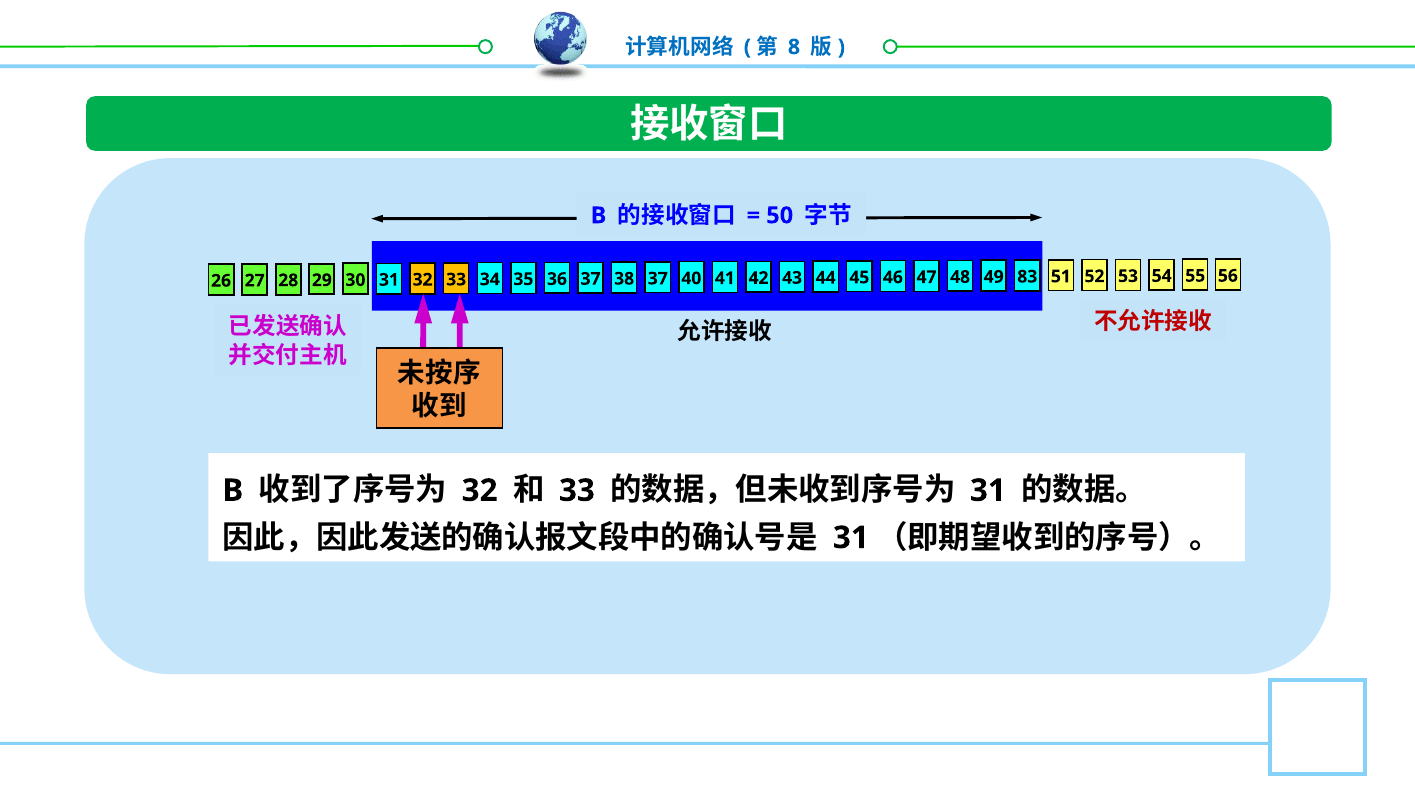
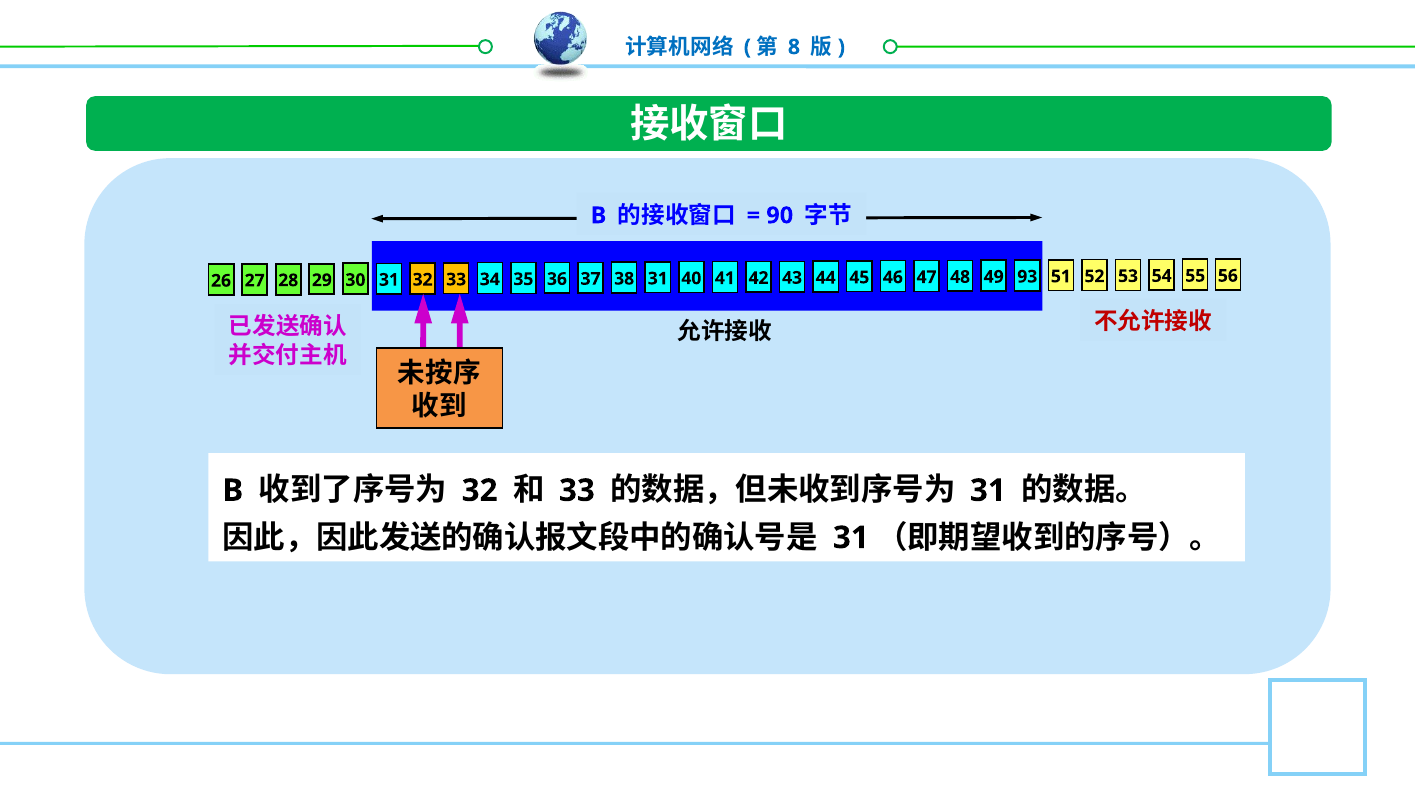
50: 50 -> 90 (780, 216)
38 37: 37 -> 31 (658, 279)
83: 83 -> 93 (1027, 277)
